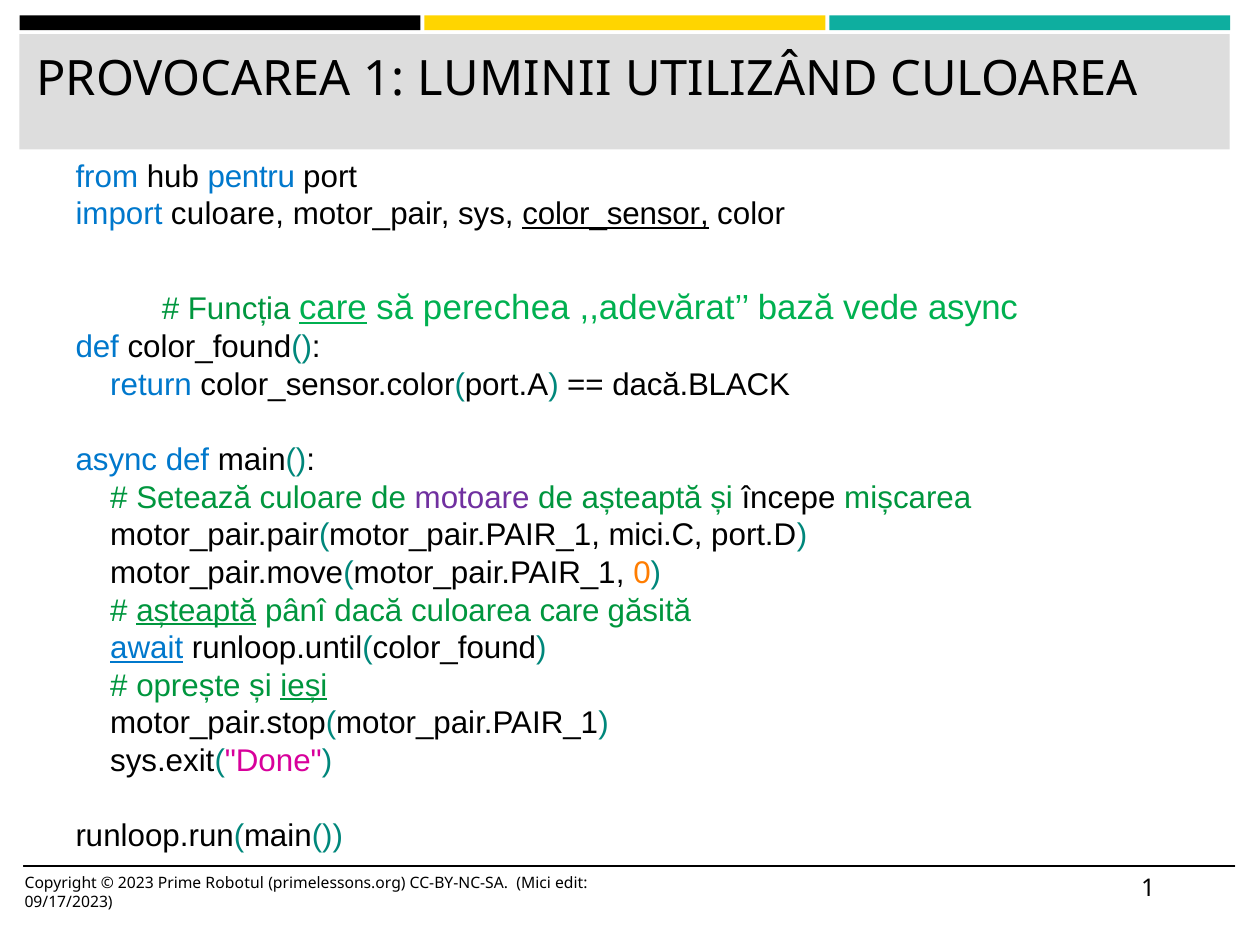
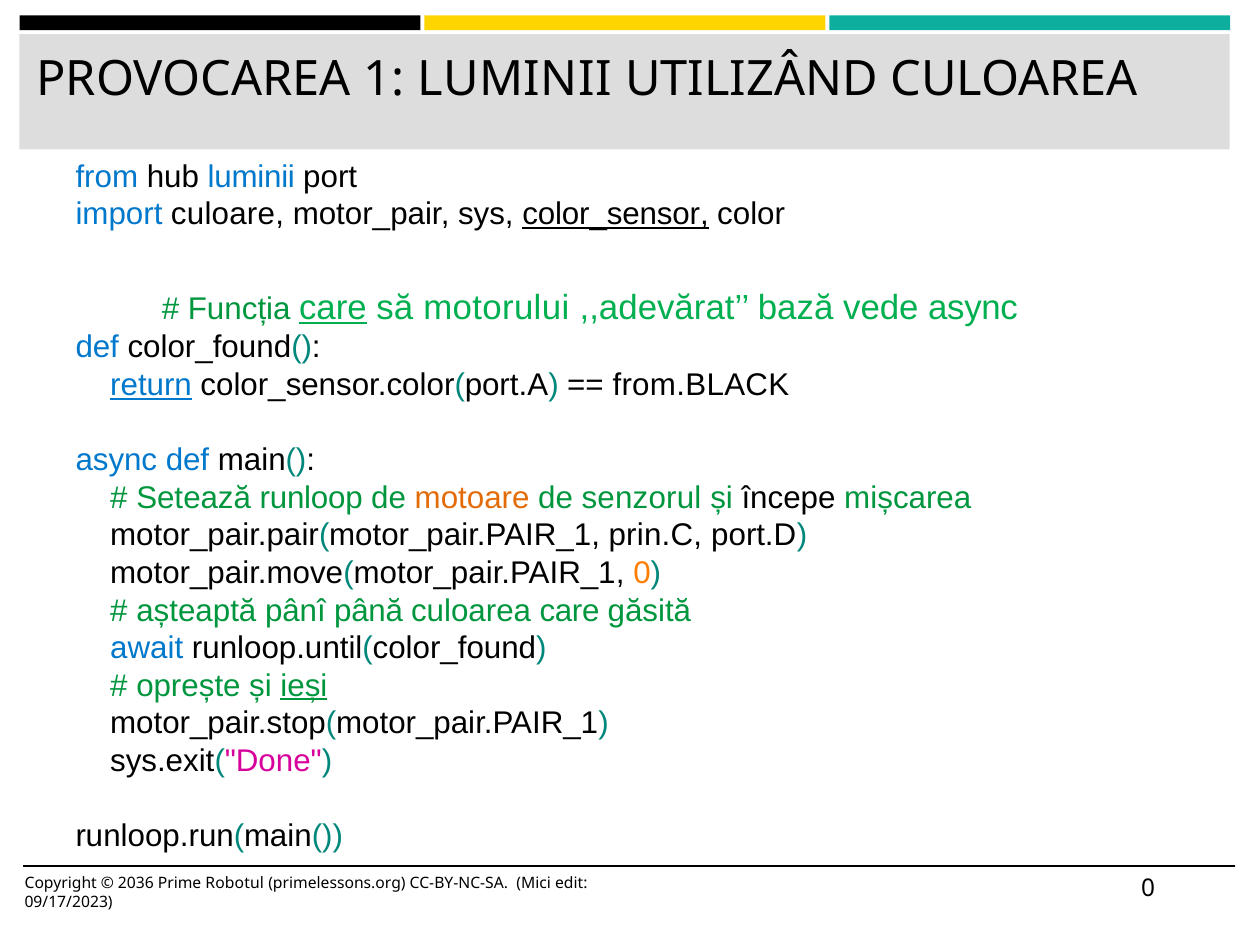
hub pentru: pentru -> luminii (251, 177)
perechea: perechea -> motorului (496, 308)
return underline: none -> present (151, 385)
dacă.BLACK: dacă.BLACK -> from.BLACK (701, 385)
Setează culoare: culoare -> runloop (311, 498)
motoare colour: purple -> orange (472, 498)
de așteaptă: așteaptă -> senzorul (642, 498)
mici.C: mici.C -> prin.C (655, 535)
așteaptă underline: present -> none (196, 611)
dacă: dacă -> până (369, 611)
await underline: present -> none (147, 648)
2023: 2023 -> 2036 (136, 883)
09/17/2023 1: 1 -> 0 (1148, 888)
